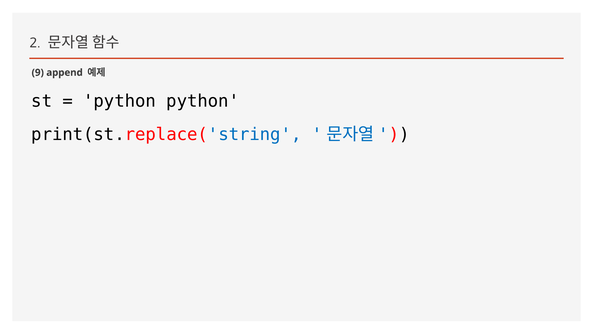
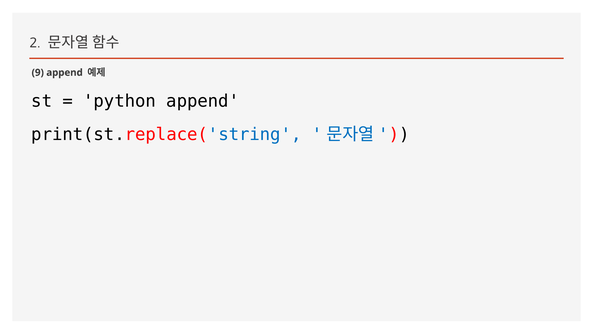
python python: python -> append (203, 101)
